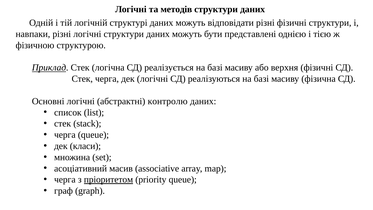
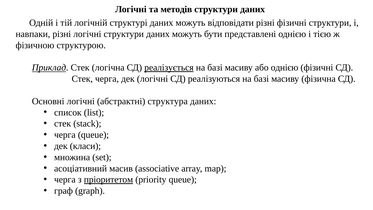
реалізується underline: none -> present (169, 68)
або верхня: верхня -> однією (285, 68)
контролю: контролю -> структура (168, 101)
